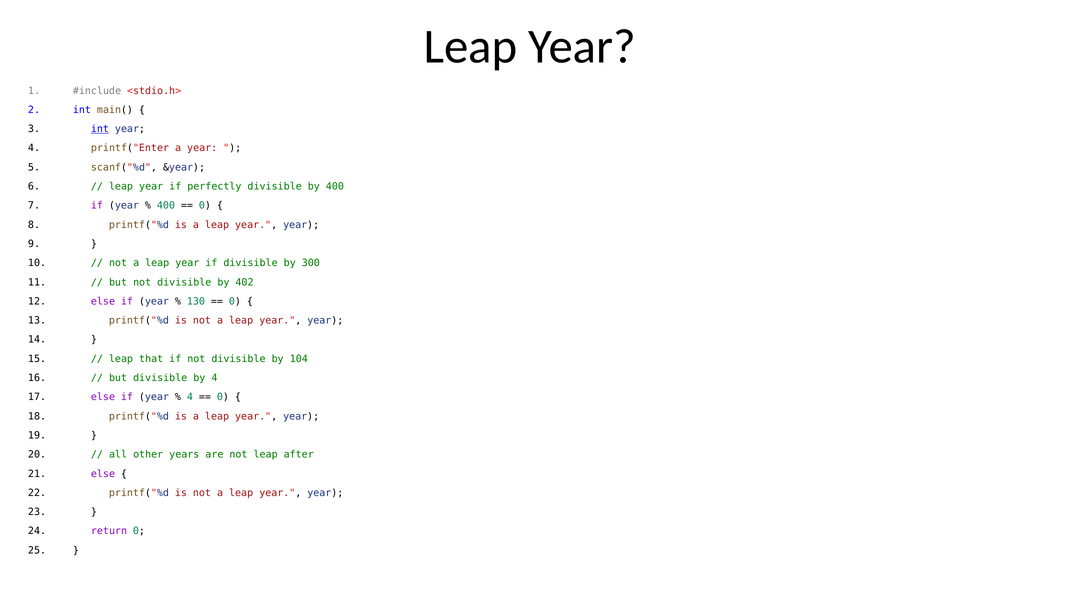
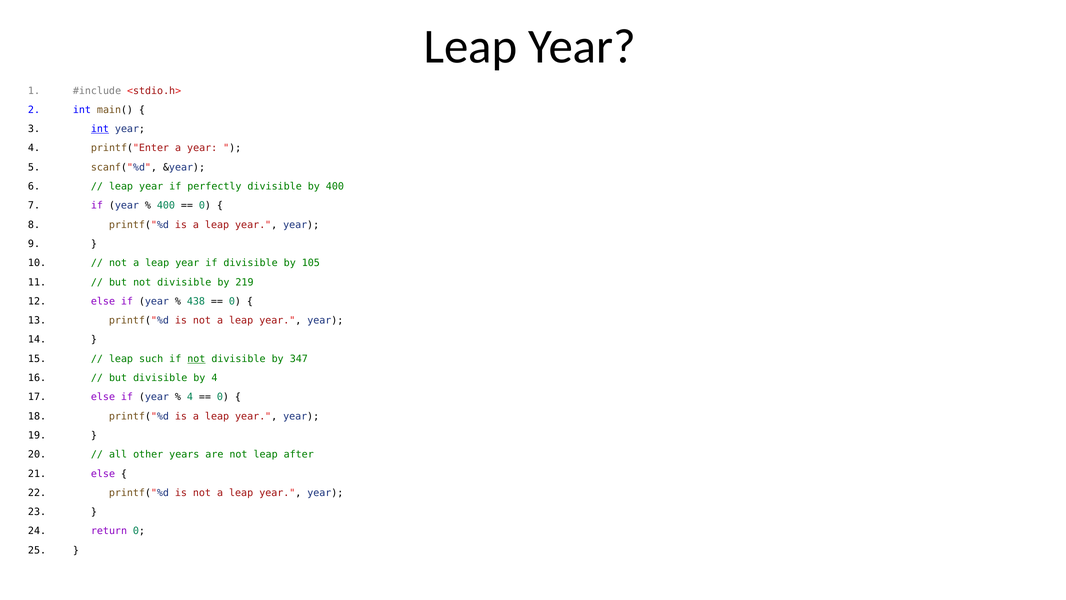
300: 300 -> 105 (311, 263)
402: 402 -> 219 (245, 282)
130: 130 -> 438 (196, 301)
that: that -> such (151, 359)
not underline: none -> present (196, 359)
104: 104 -> 347 (299, 359)
